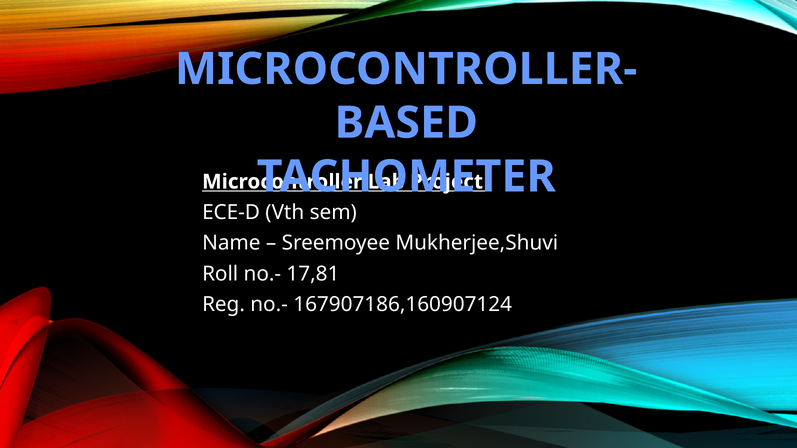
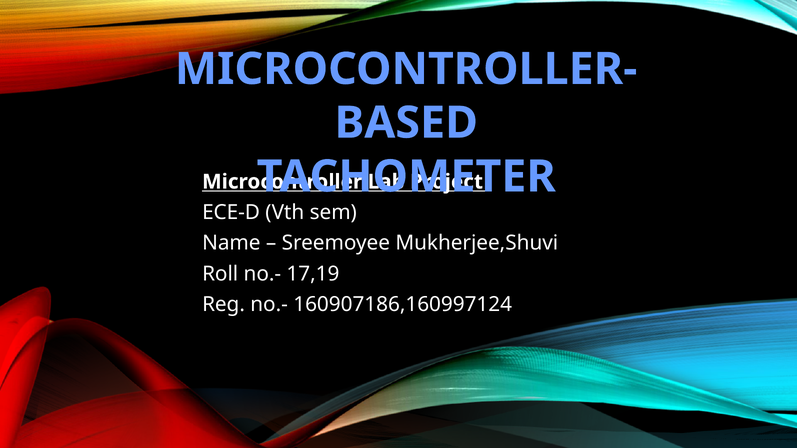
17,81: 17,81 -> 17,19 (313, 274)
167907186,160907124: 167907186,160907124 -> 160907186,160997124 (403, 305)
